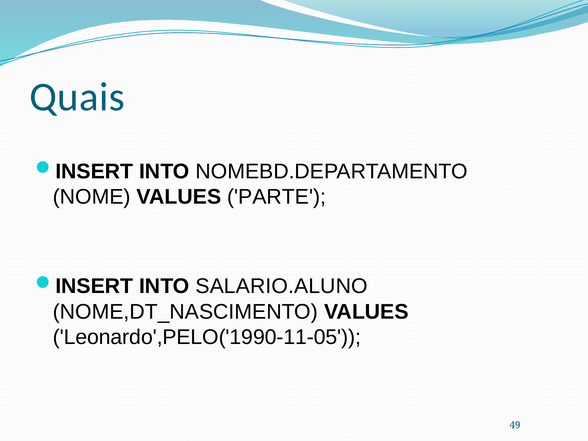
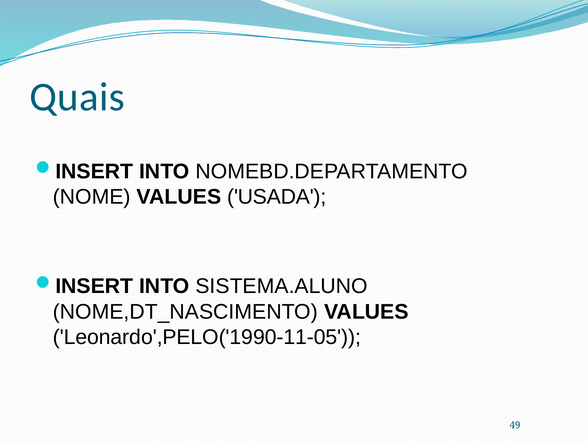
PARTE: PARTE -> USADA (277, 197)
SALARIO.ALUNO: SALARIO.ALUNO -> SISTEMA.ALUNO (282, 286)
